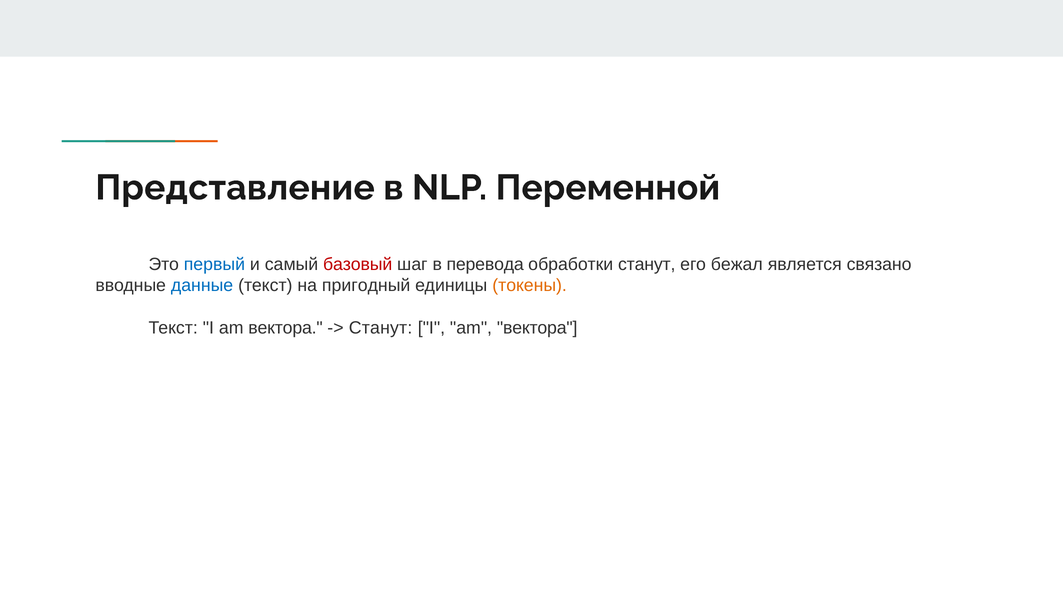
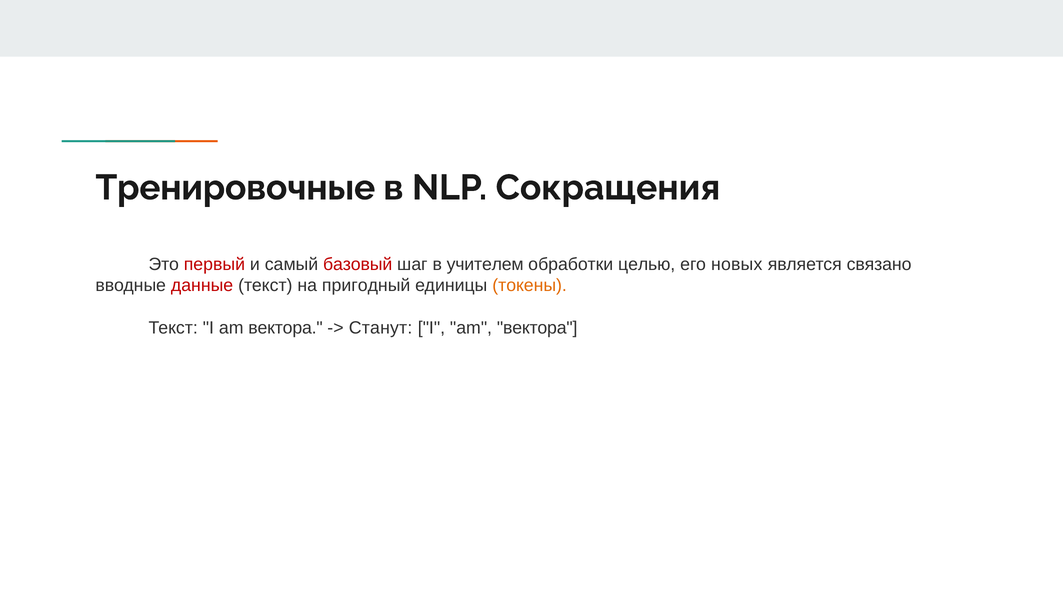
Представление: Представление -> Тренировочные (235, 188)
Переменной: Переменной -> Сокращения (608, 188)
первый colour: blue -> red (214, 264)
перевода: перевода -> учителем (485, 264)
обработки станут: станут -> целью (647, 264)
бежал: бежал -> новых (737, 264)
данные colour: blue -> red (202, 285)
